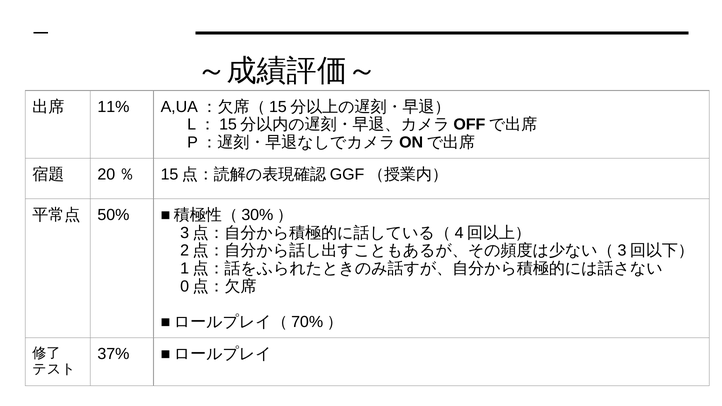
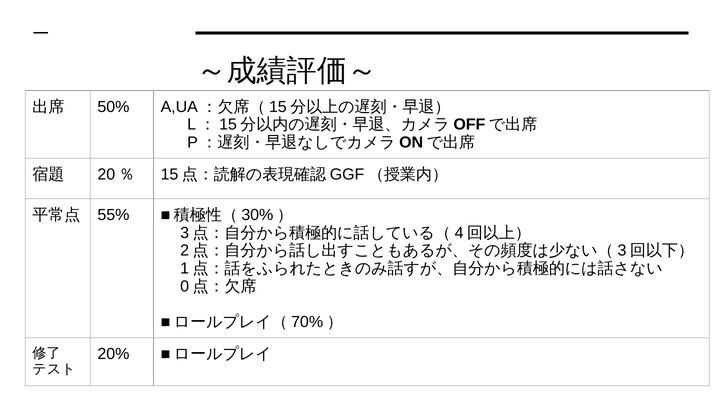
11%: 11% -> 50% (113, 107)
50%: 50% -> 55% (113, 215)
37%: 37% -> 20% (113, 354)
